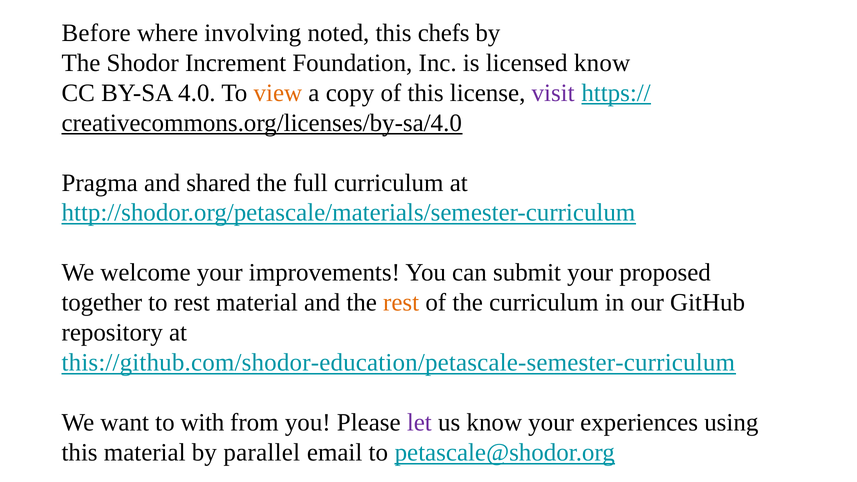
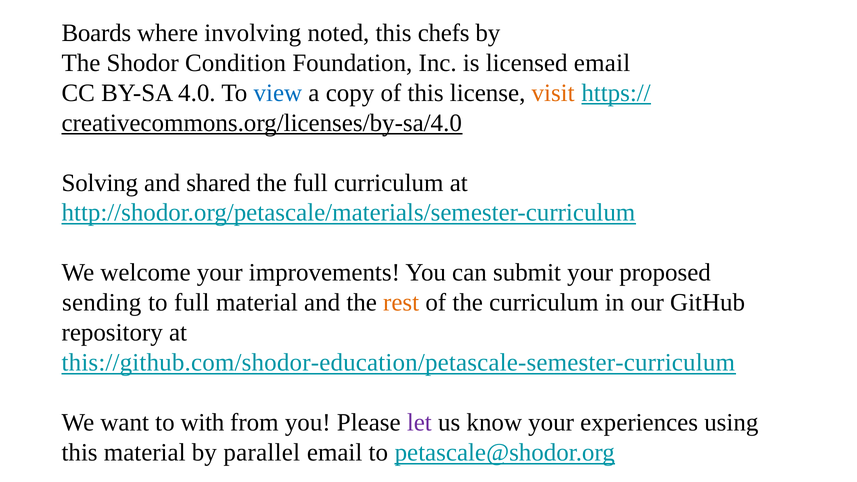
Before: Before -> Boards (96, 33)
Increment: Increment -> Condition (236, 63)
licensed know: know -> email (602, 63)
view colour: orange -> blue (278, 93)
visit colour: purple -> orange (553, 93)
Pragma: Pragma -> Solving (100, 183)
together: together -> sending (102, 303)
to rest: rest -> full (192, 303)
